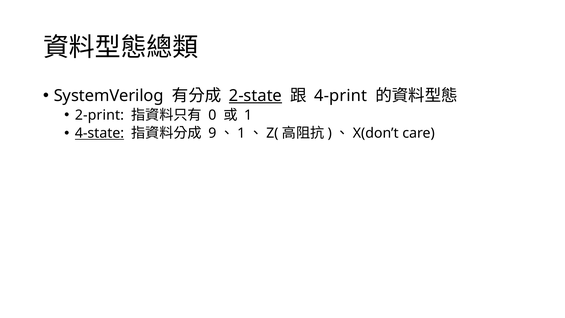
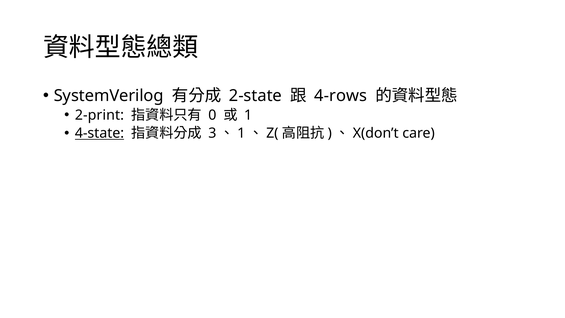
2-state underline: present -> none (255, 96)
4-print: 4-print -> 4-rows (341, 96)
9: 9 -> 3 (212, 133)
